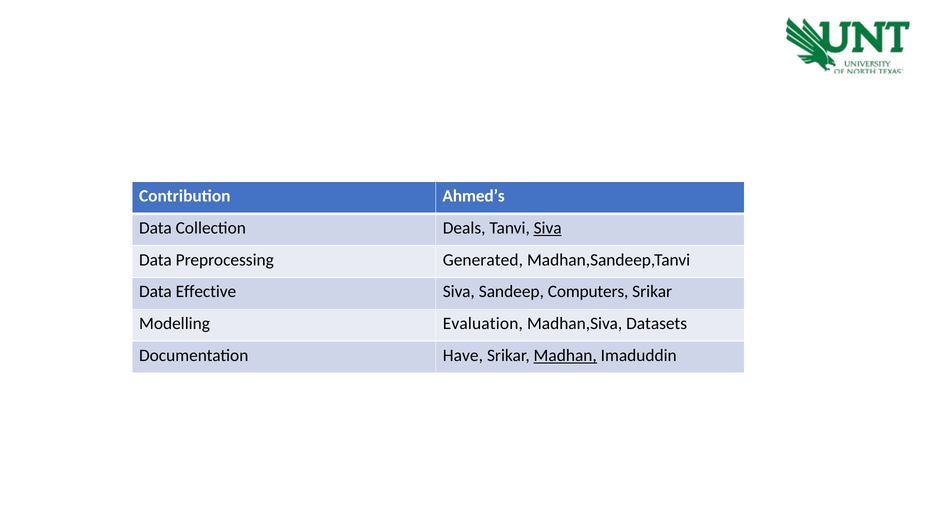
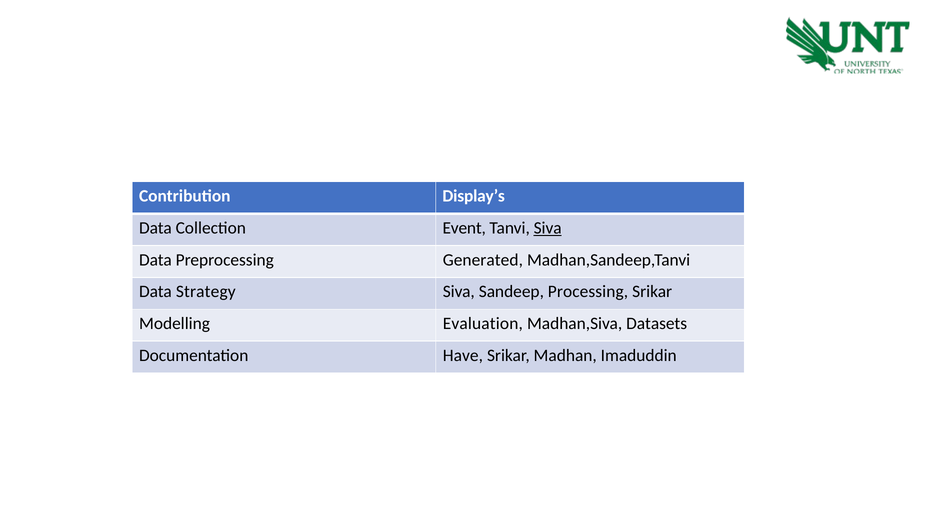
Ahmed’s: Ahmed’s -> Display’s (474, 196)
Deals: Deals -> Event (464, 228)
Effective: Effective -> Strategy (206, 292)
Computers: Computers -> Processing (588, 292)
Madhan underline: present -> none (565, 355)
